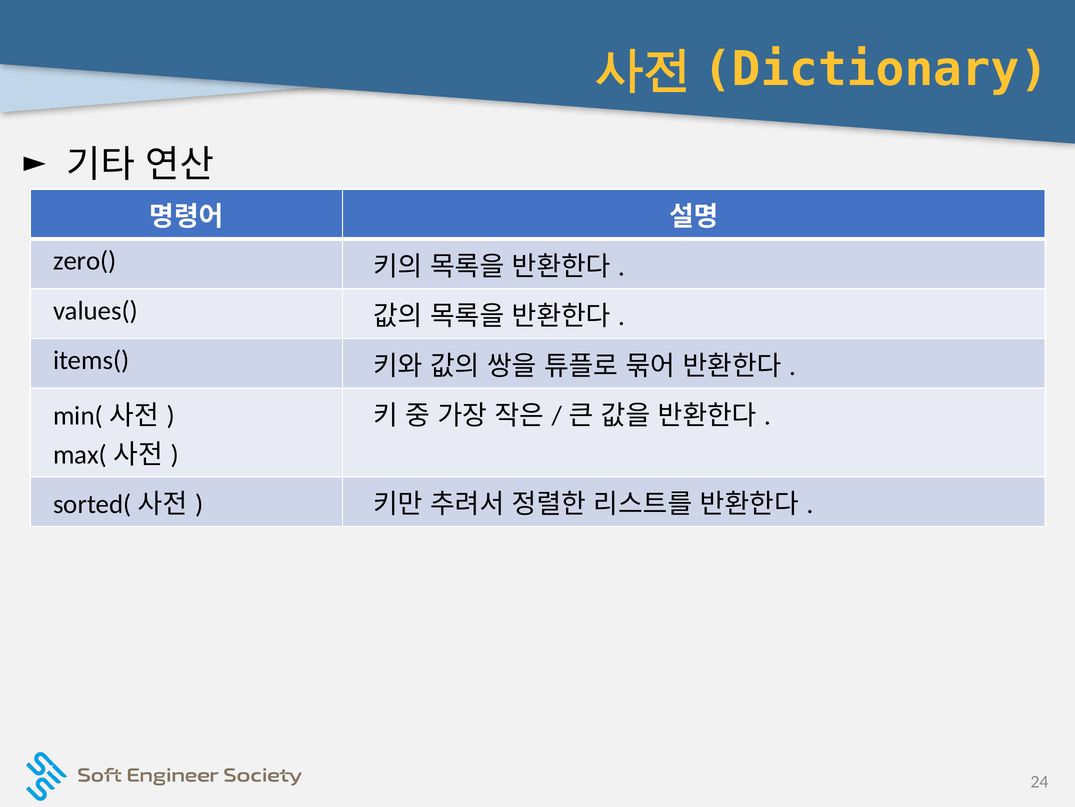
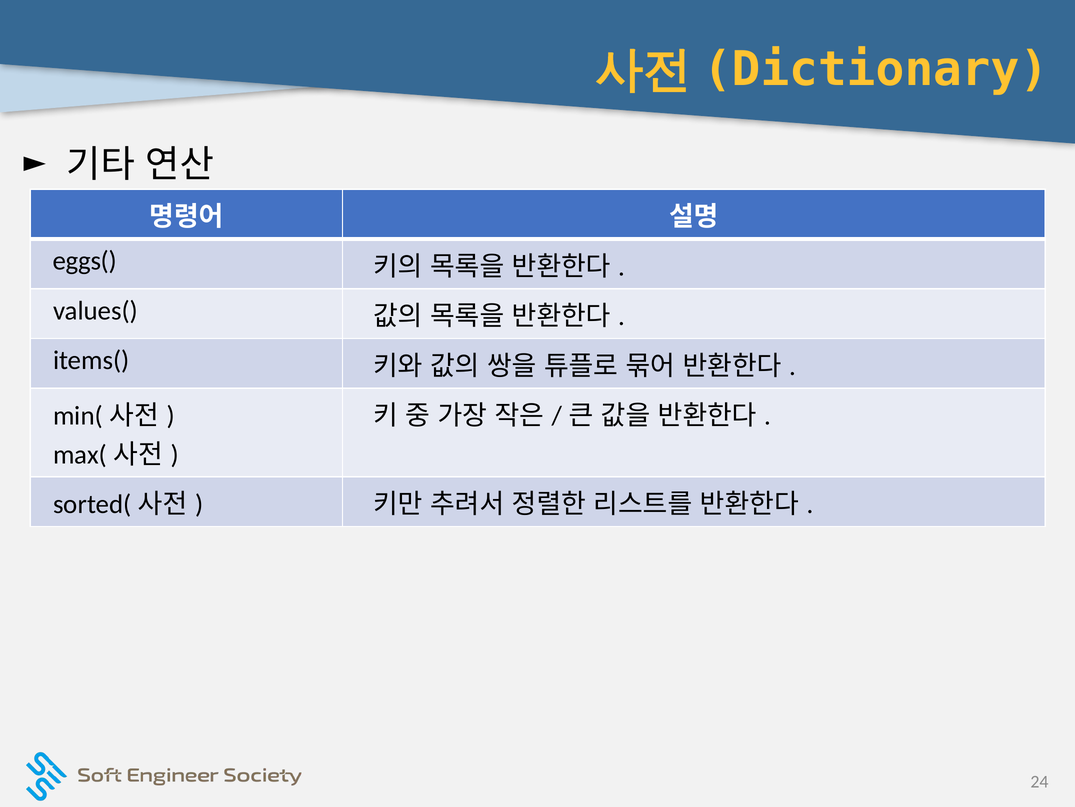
zero(: zero( -> eggs( (85, 261)
